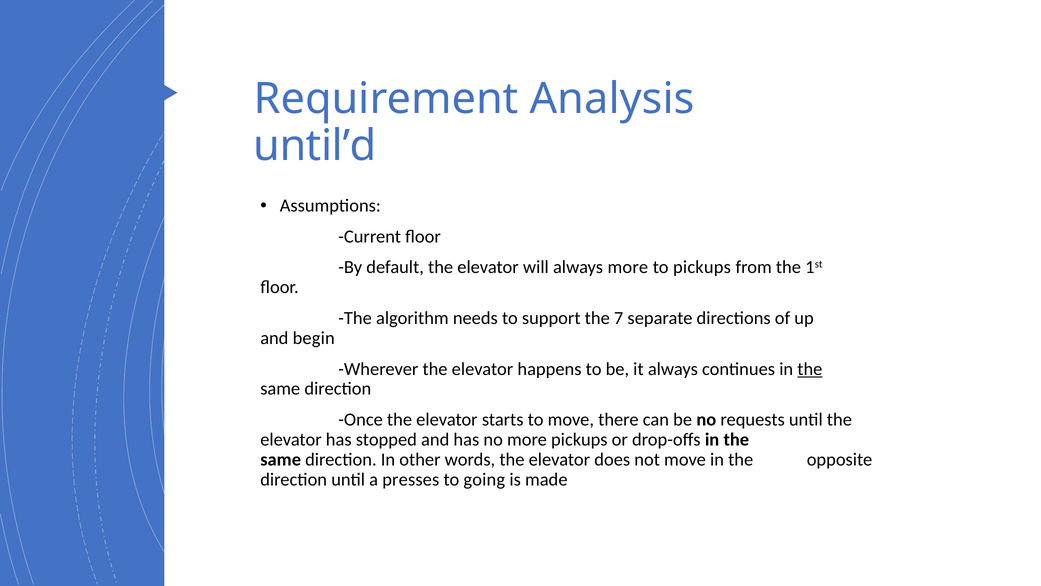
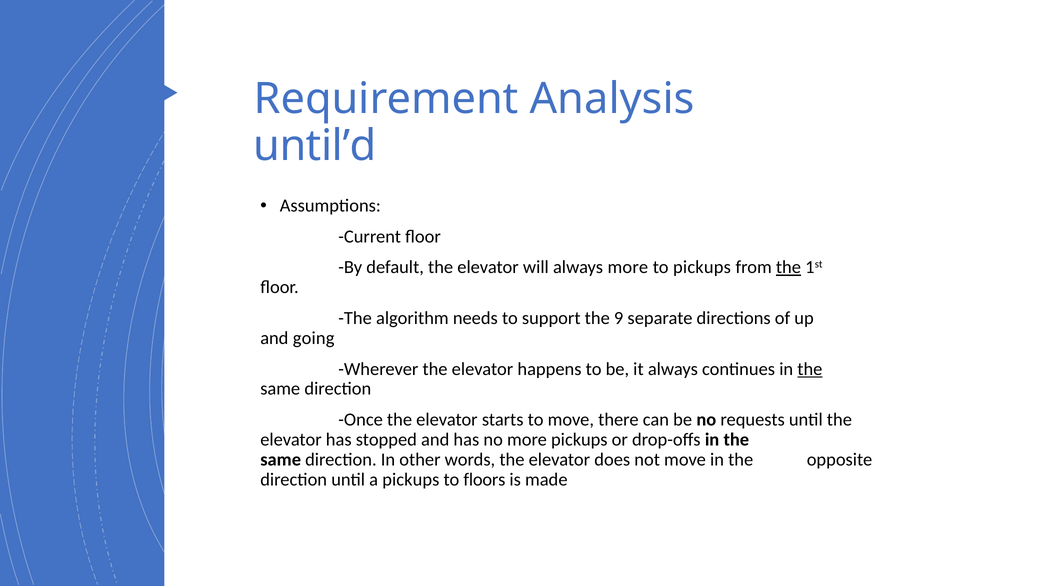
the underline: none -> present (788, 267)
7: 7 -> 9 (619, 318)
begin: begin -> going (314, 338)
a presses: presses -> pickups (411, 479)
going: going -> floors (484, 479)
